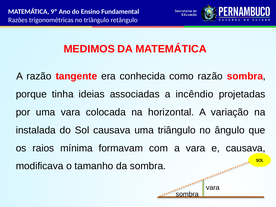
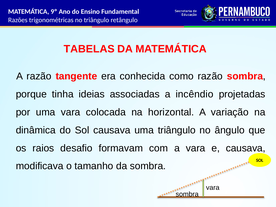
MEDIMOS: MEDIMOS -> TABELAS (89, 49)
instalada: instalada -> dinâmica (36, 130)
mínima: mínima -> desafio (76, 148)
